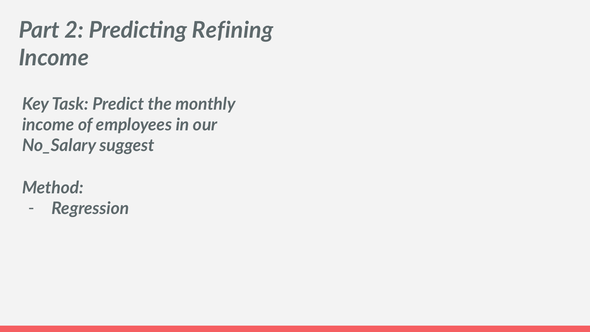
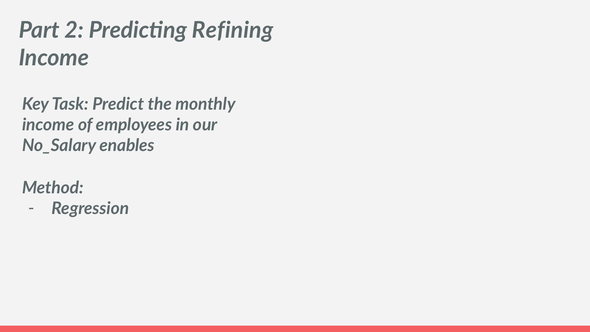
suggest: suggest -> enables (127, 145)
